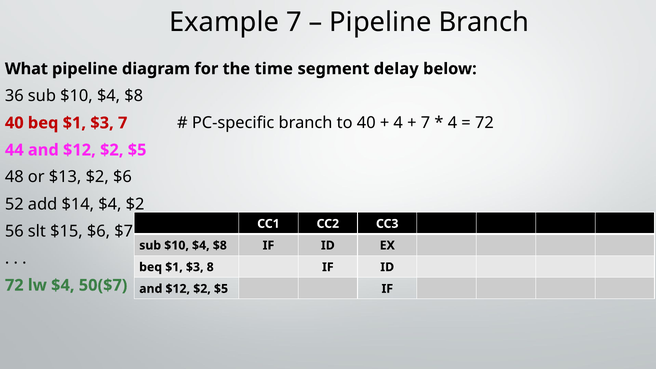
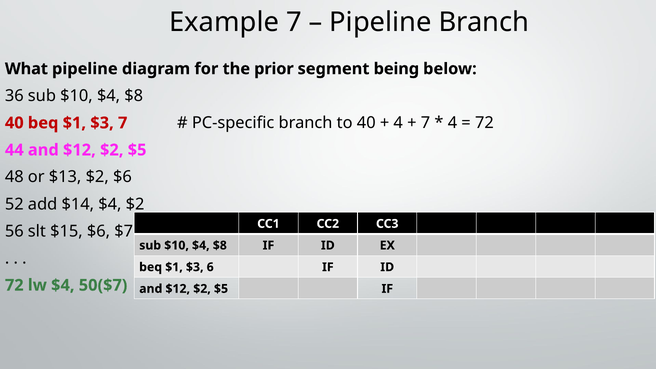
time: time -> prior (274, 69)
delay: delay -> being (396, 69)
8: 8 -> 6 (210, 267)
